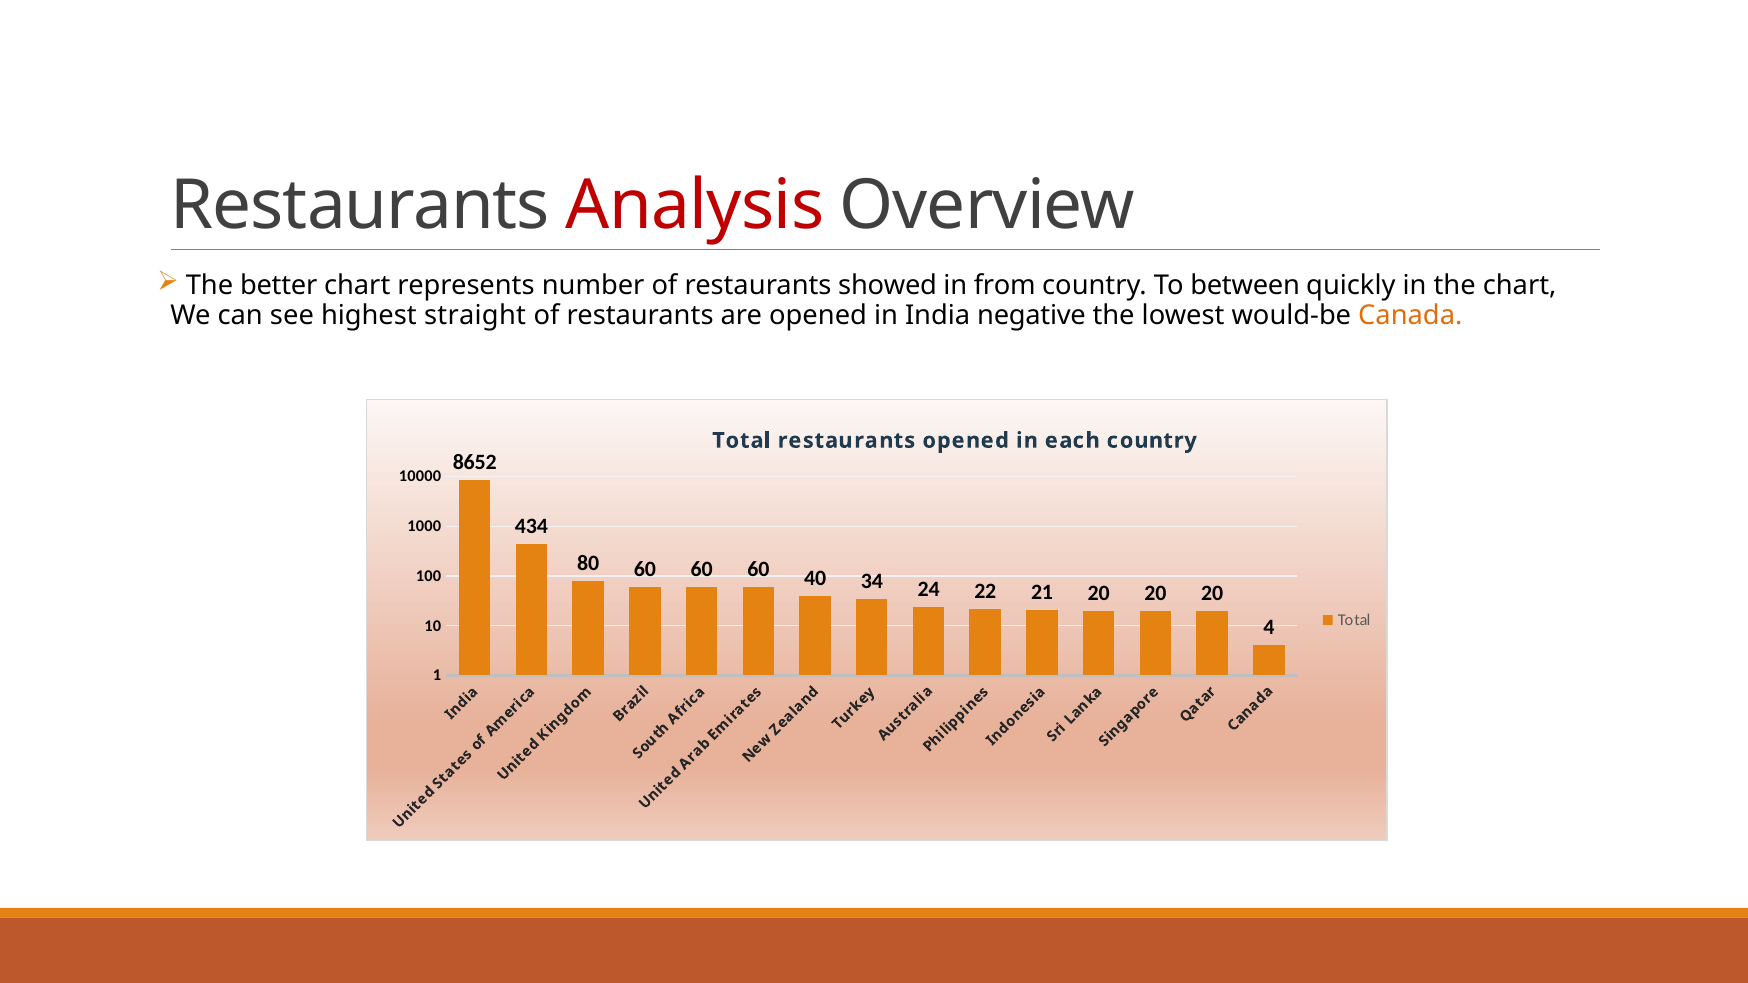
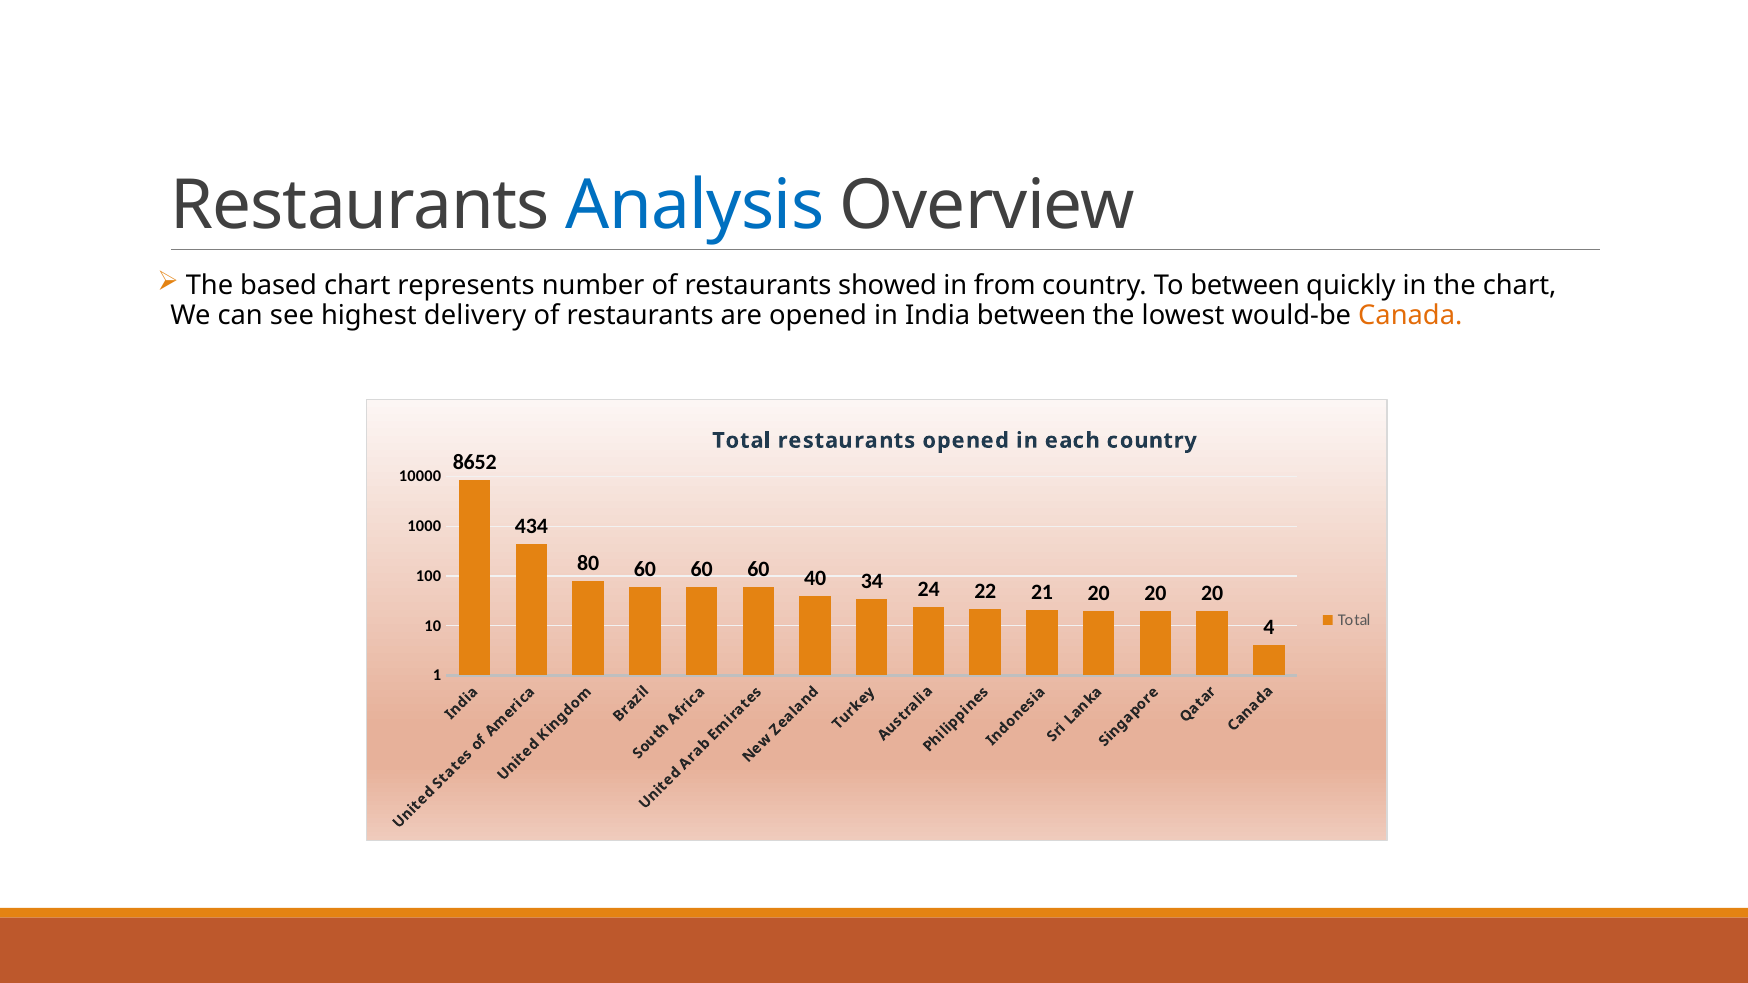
Analysis colour: red -> blue (695, 205)
better: better -> based (279, 286)
straight: straight -> delivery (475, 315)
India negative: negative -> between (1032, 315)
